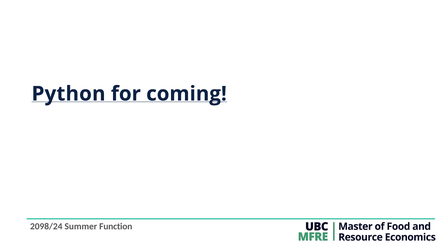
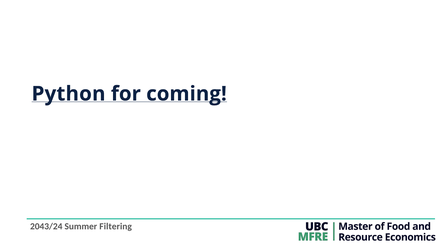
2098/24: 2098/24 -> 2043/24 (46, 227)
Function: Function -> Filtering (116, 227)
